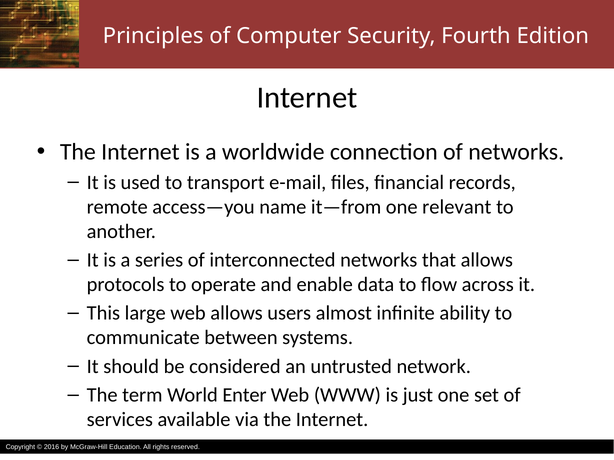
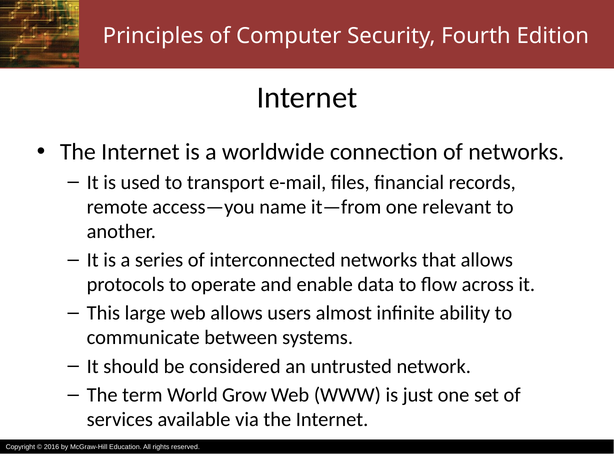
Enter: Enter -> Grow (244, 395)
